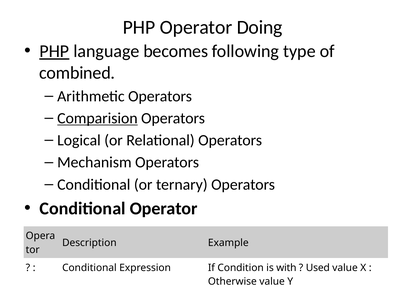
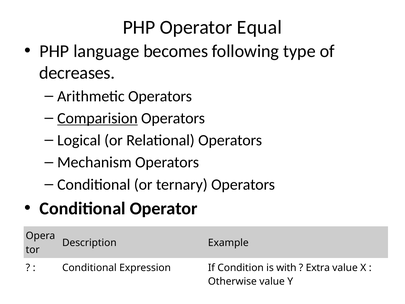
Doing: Doing -> Equal (259, 27)
PHP underline: present -> none (54, 51)
combined: combined -> decreases (77, 73)
Used: Used -> Extra (318, 267)
